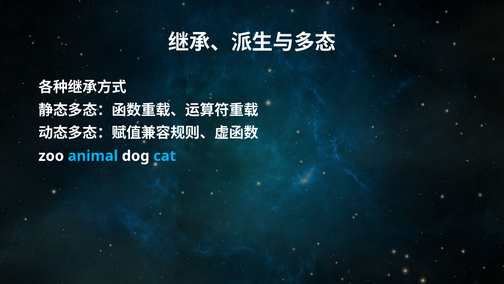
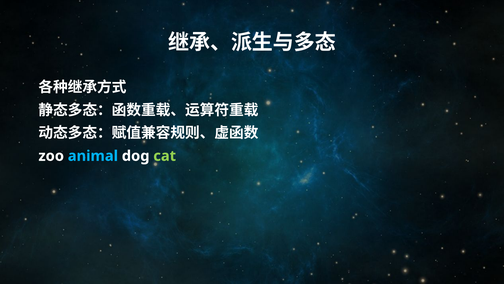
cat colour: light blue -> light green (165, 156)
